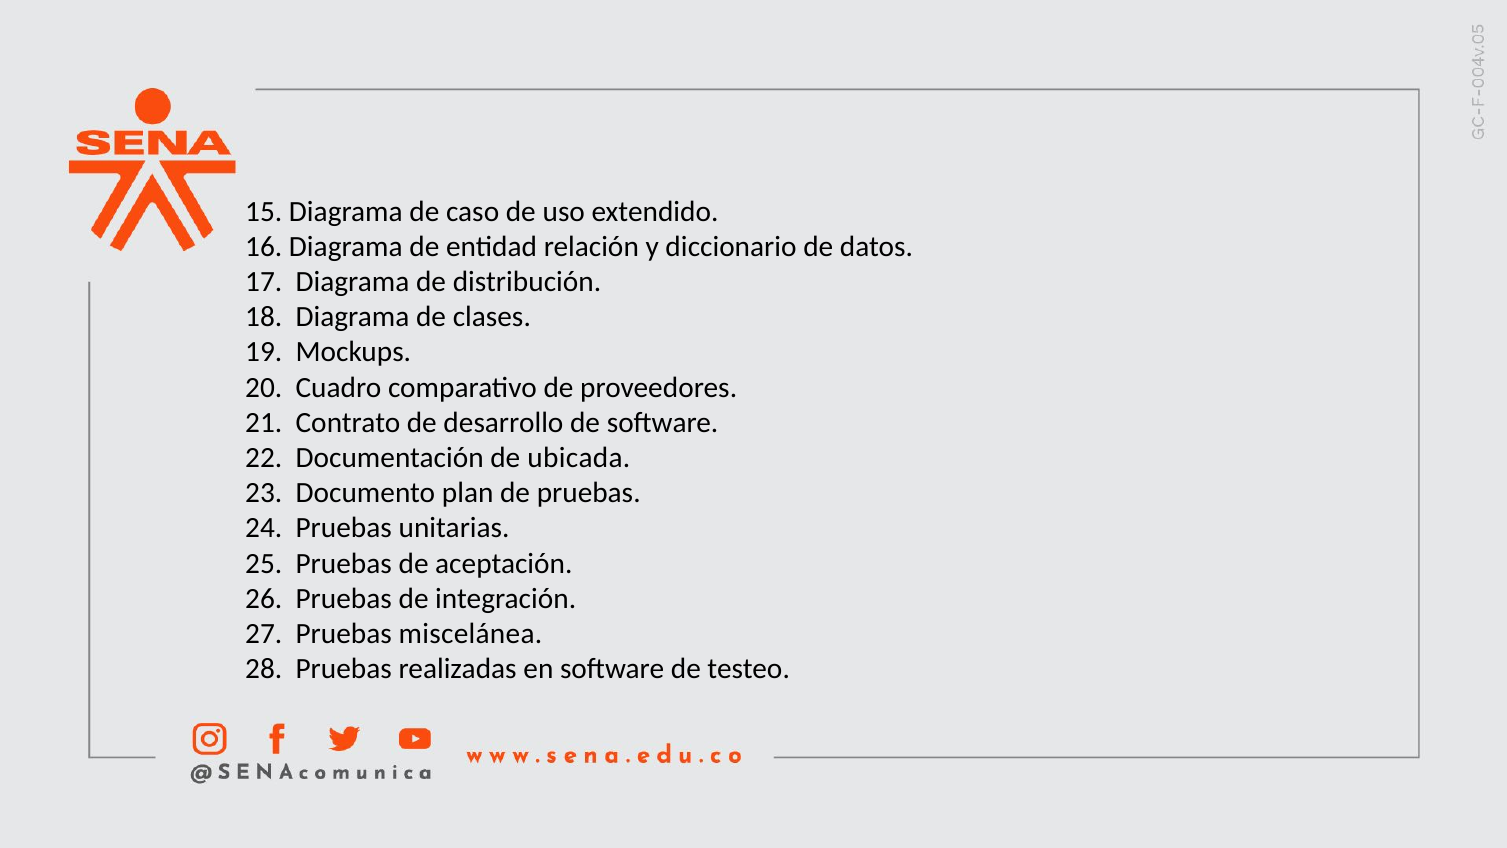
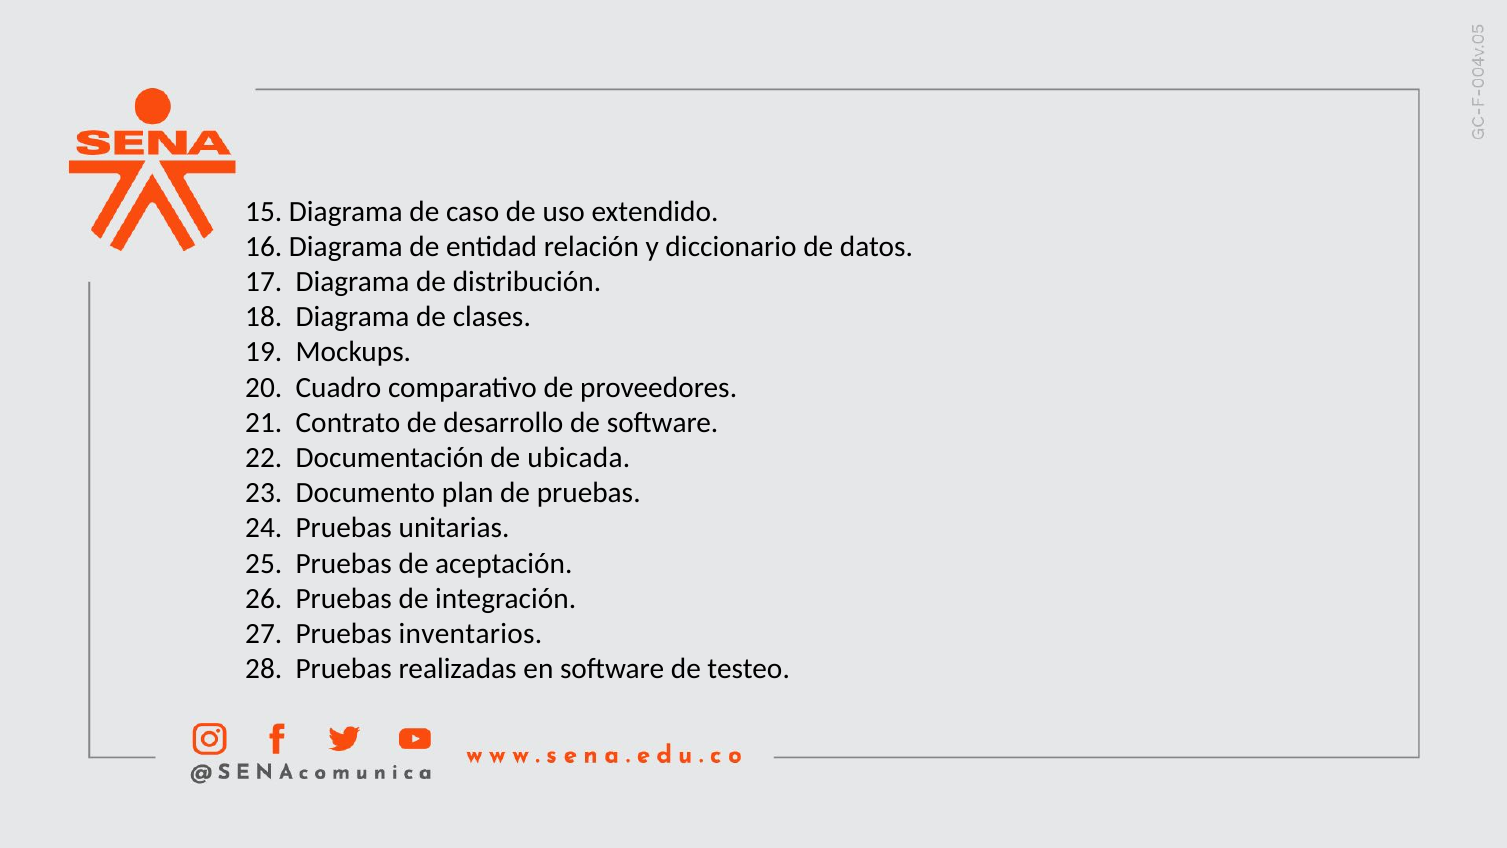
miscelánea: miscelánea -> inventarios (470, 634)
